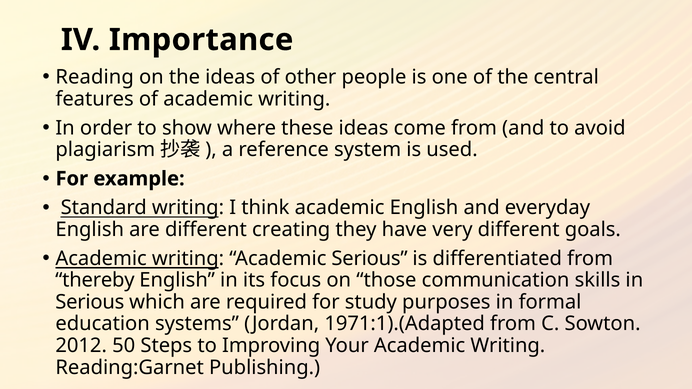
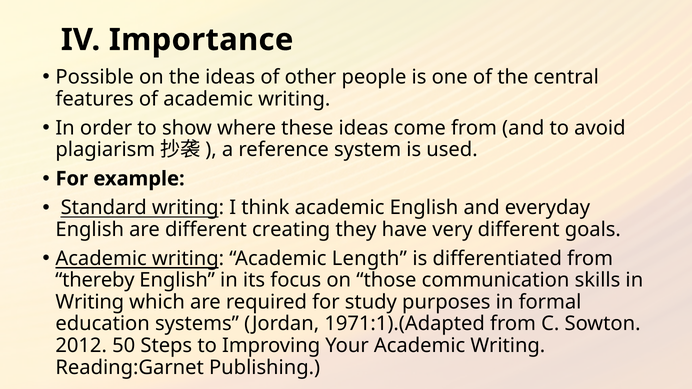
Reading: Reading -> Possible (95, 77)
Academic Serious: Serious -> Length (369, 259)
Serious: Serious -> Writing (90, 302)
